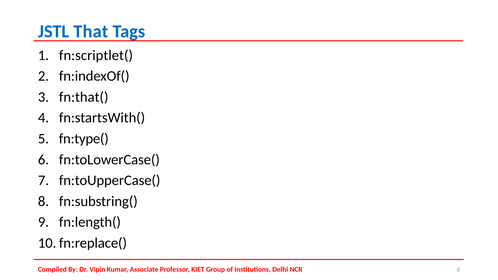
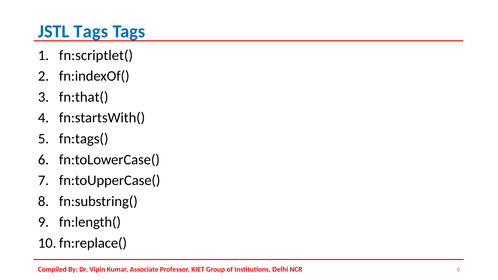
JSTL That: That -> Tags (91, 32)
fn:type(: fn:type( -> fn:tags( (84, 139)
